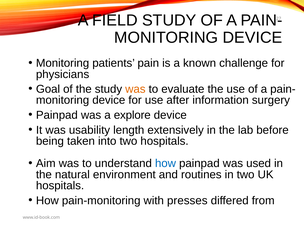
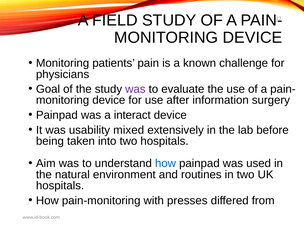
was colour: orange -> purple (135, 89)
explore: explore -> interact (132, 115)
length: length -> mixed (129, 130)
